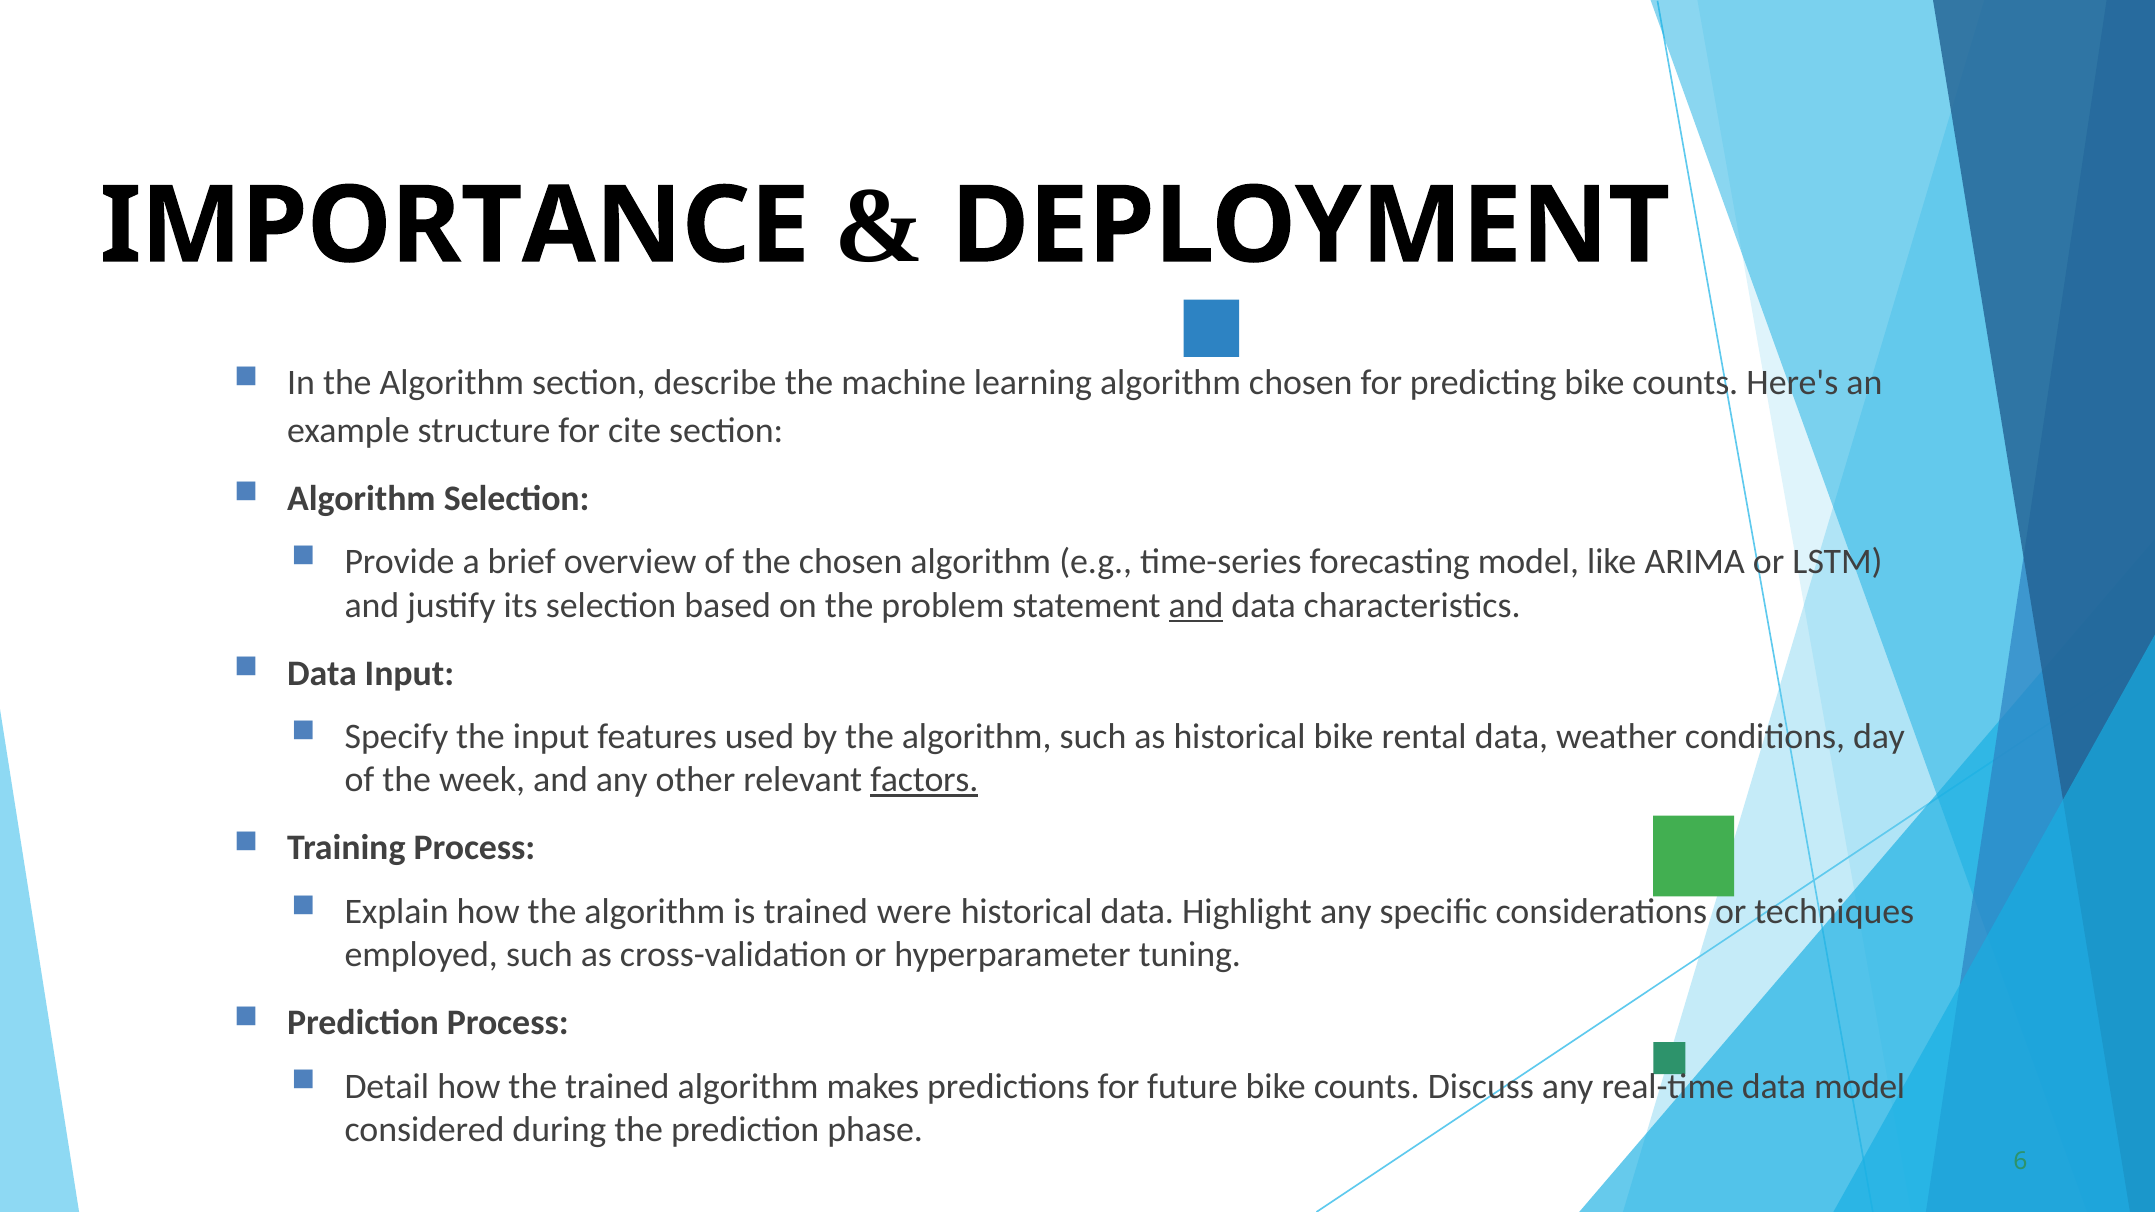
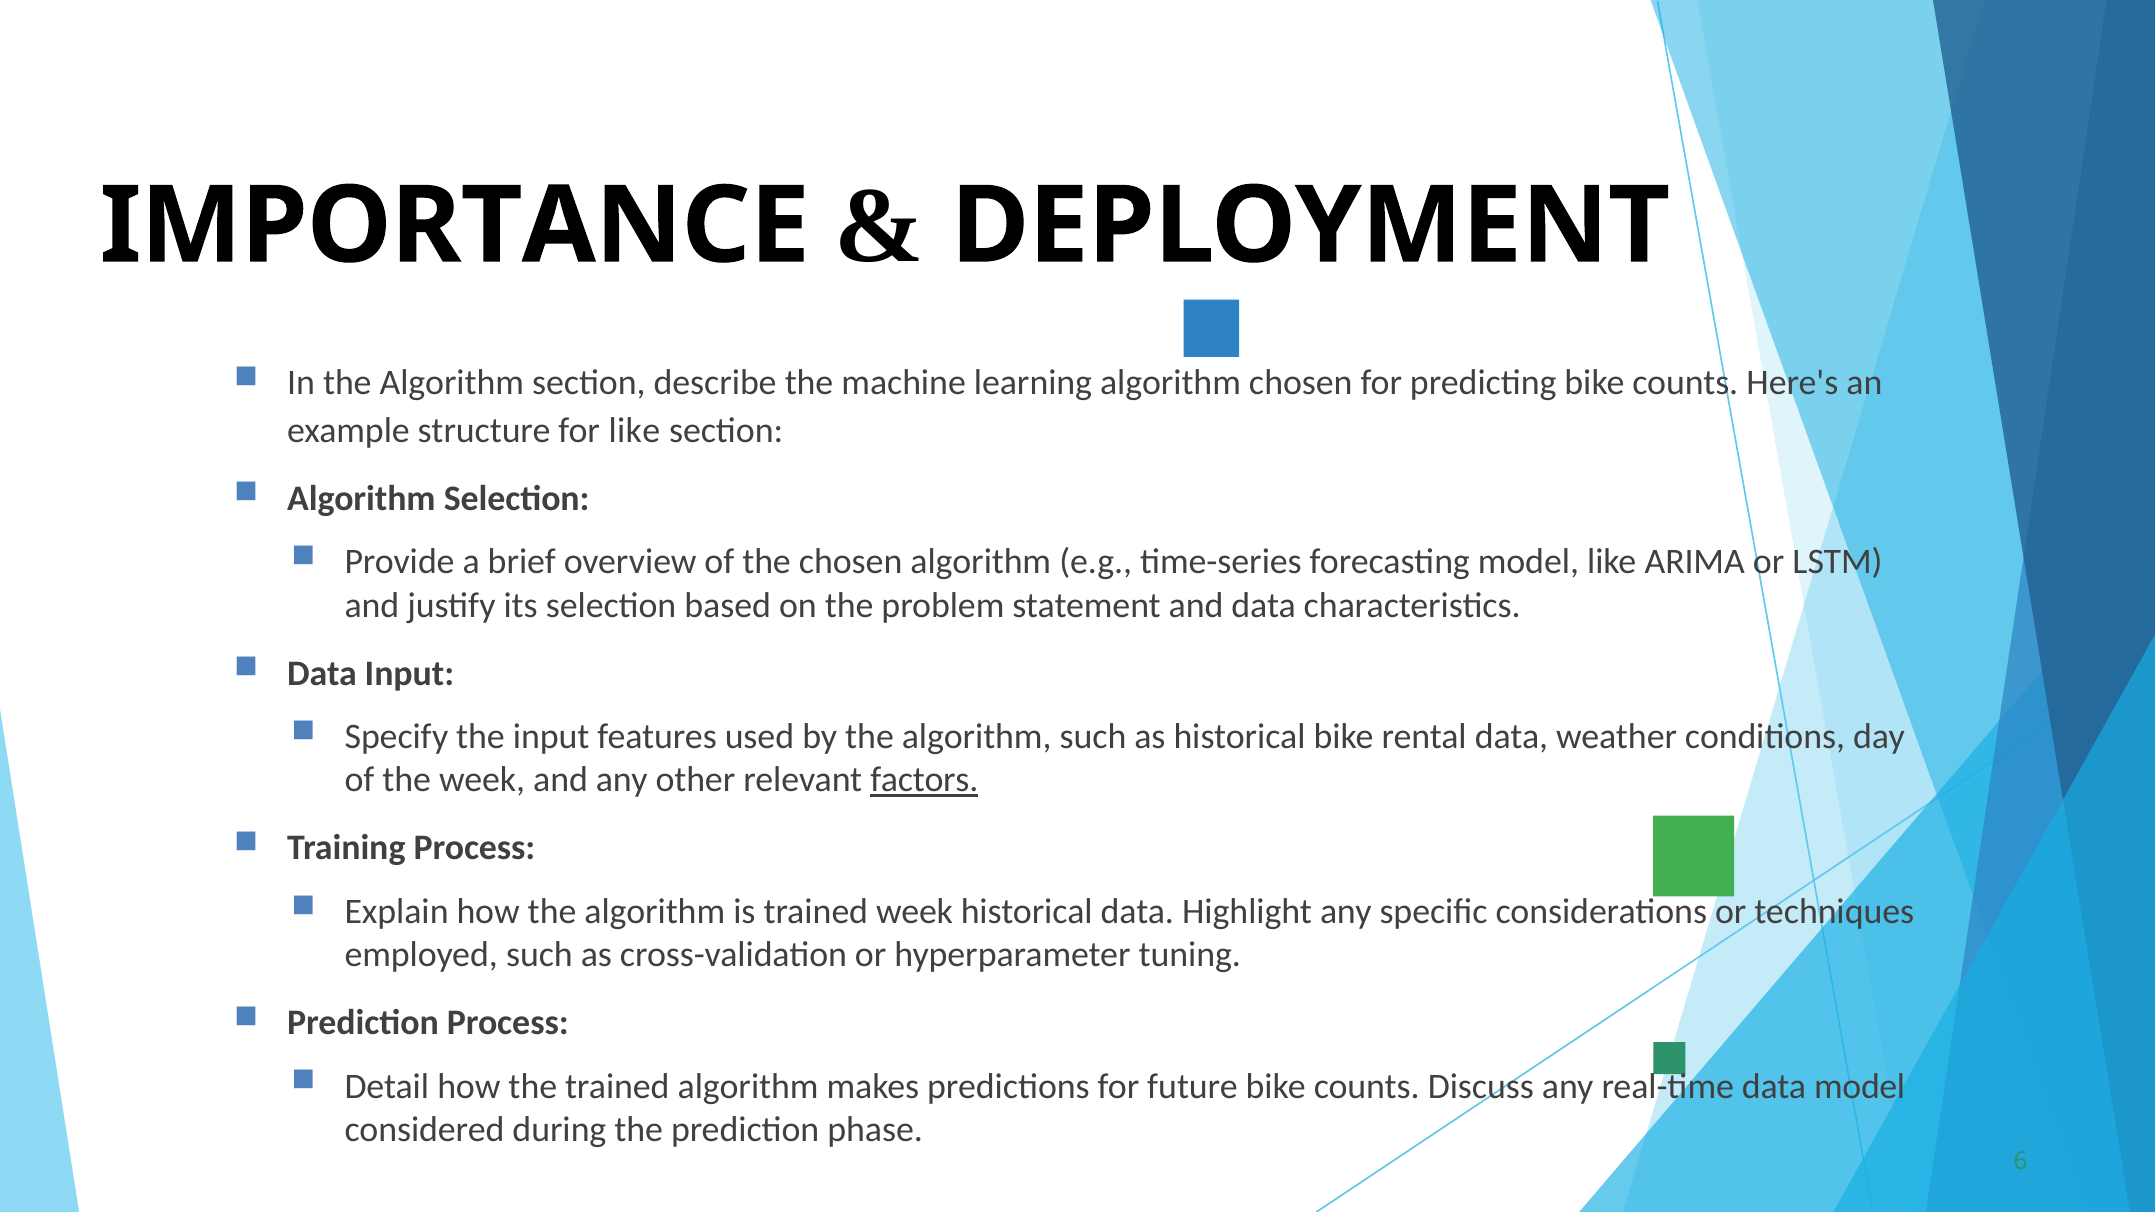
for cite: cite -> like (634, 430)
and underline: present -> none (1196, 605)
trained were: were -> week (915, 912)
